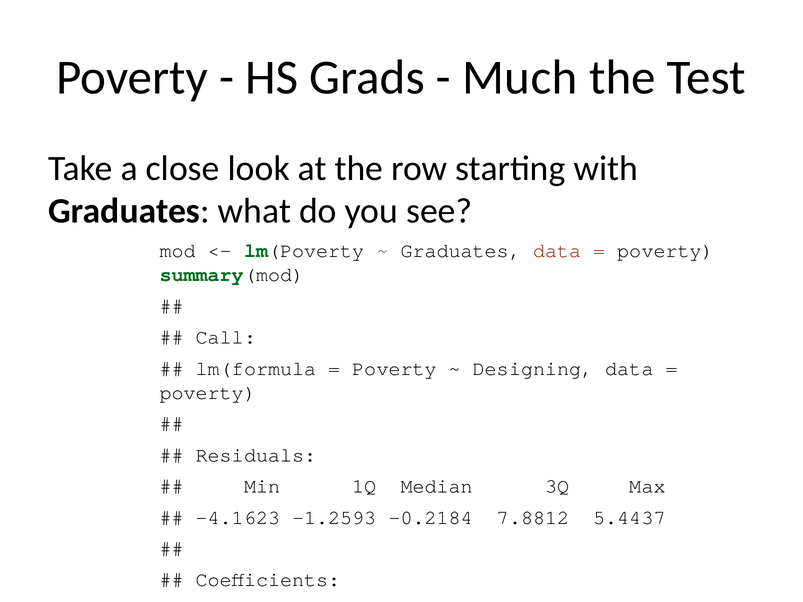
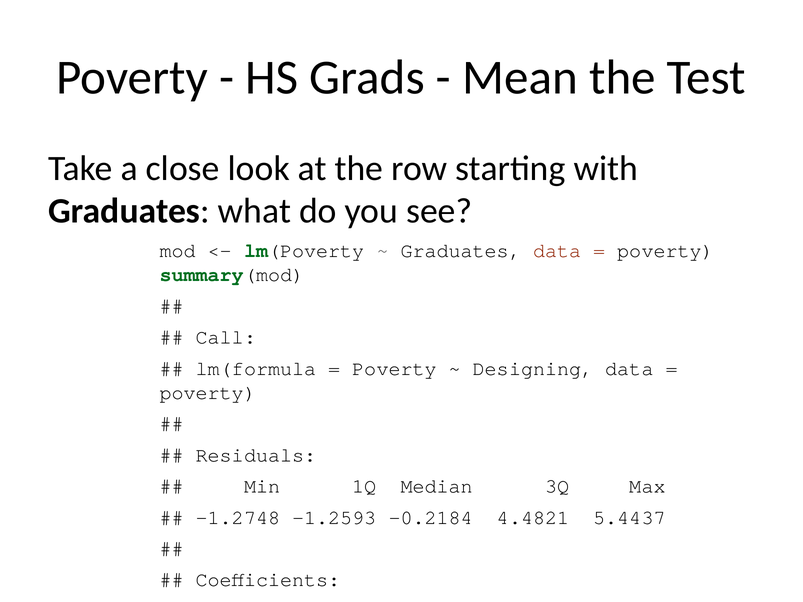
Much: Much -> Mean (520, 78)
-4.1623: -4.1623 -> -1.2748 (238, 518)
7.8812: 7.8812 -> 4.4821 (533, 518)
